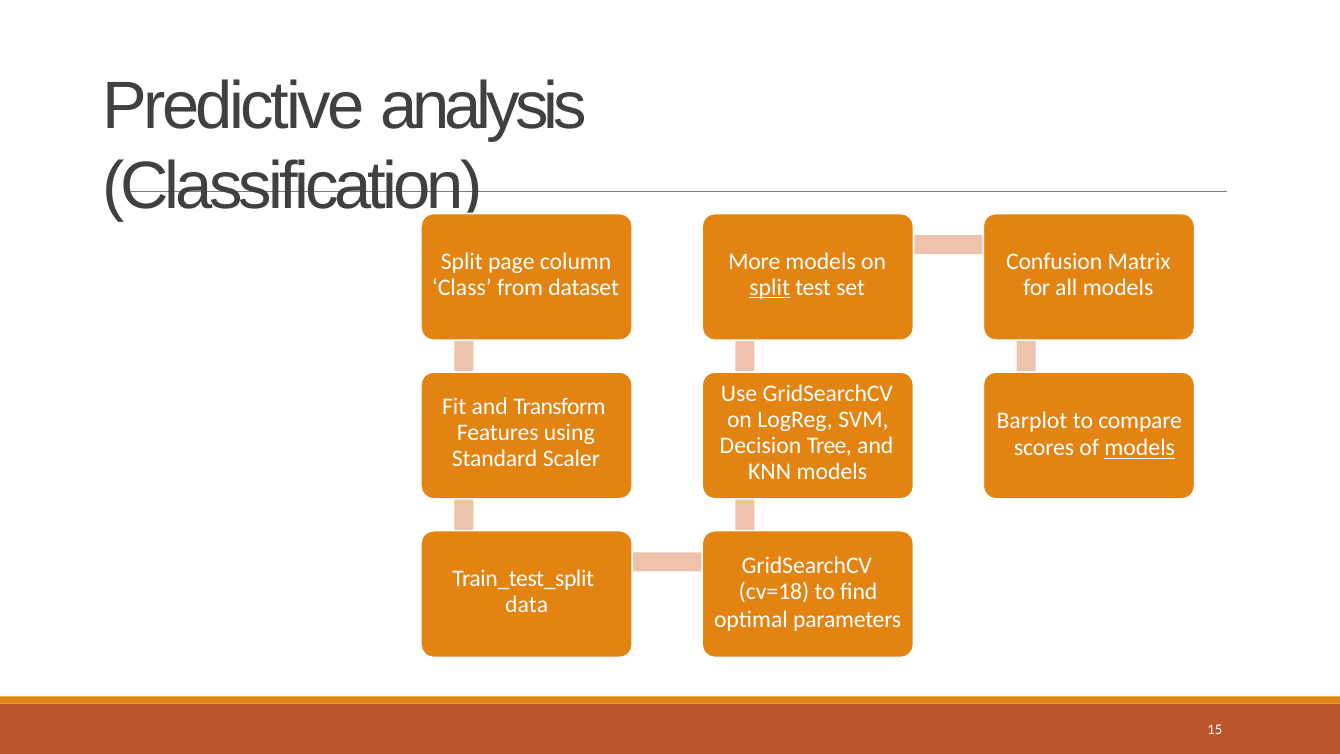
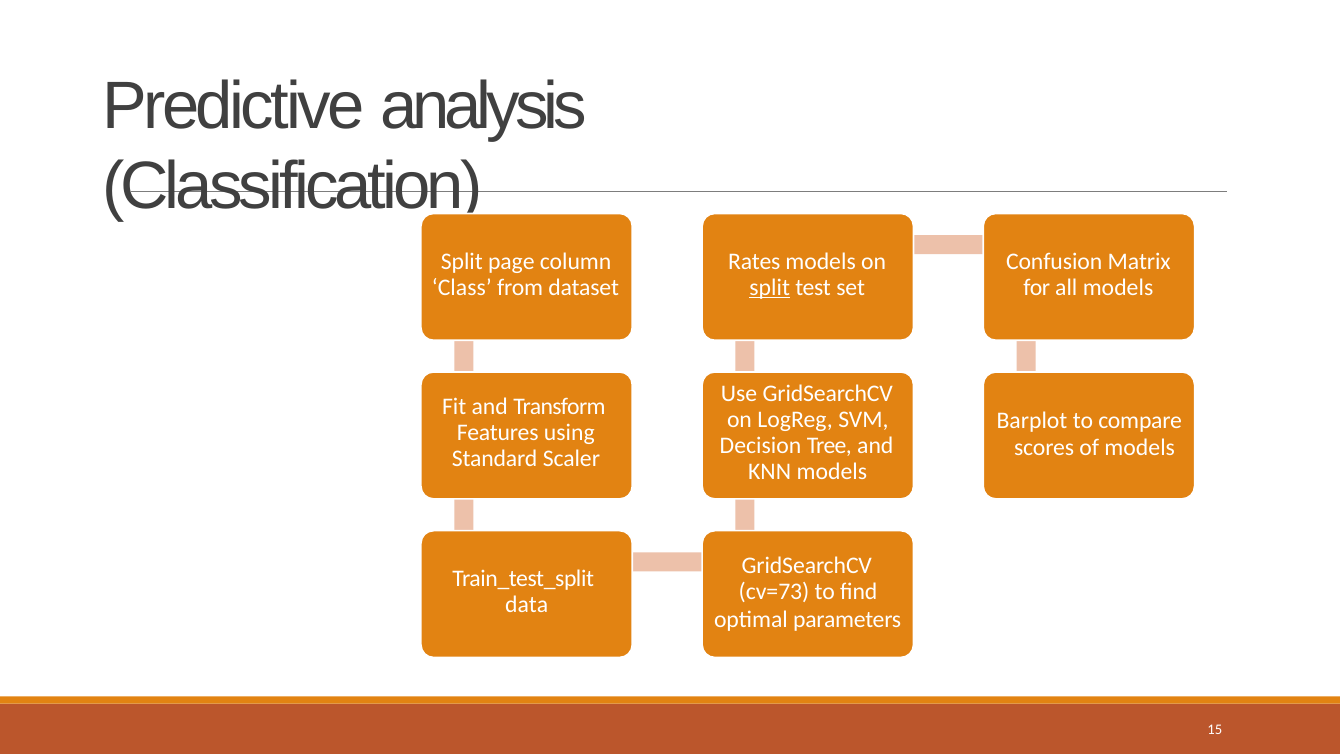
More: More -> Rates (754, 261)
models underline: present -> none (1140, 448)
cv=18: cv=18 -> cv=73 (774, 592)
